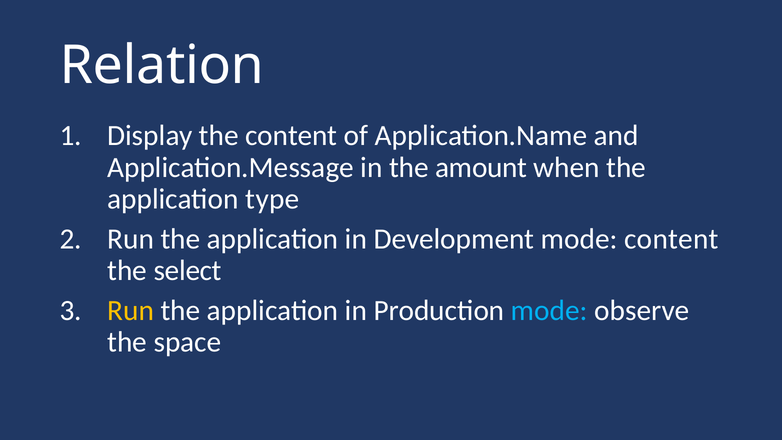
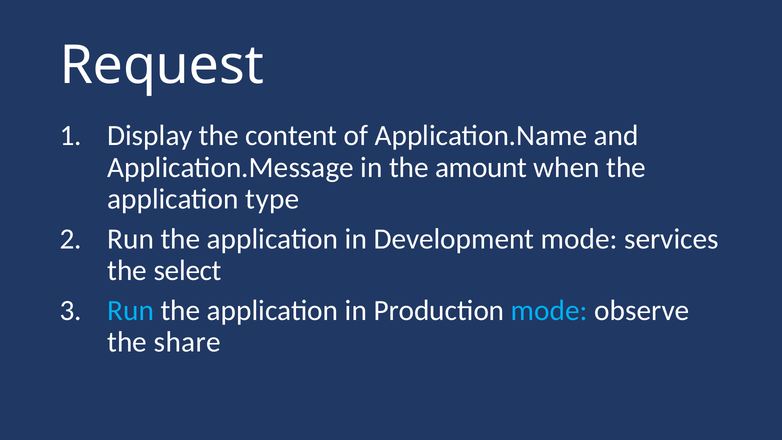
Relation: Relation -> Request (162, 66)
mode content: content -> services (672, 239)
Run colour: yellow -> light blue (131, 310)
space: space -> share (187, 342)
